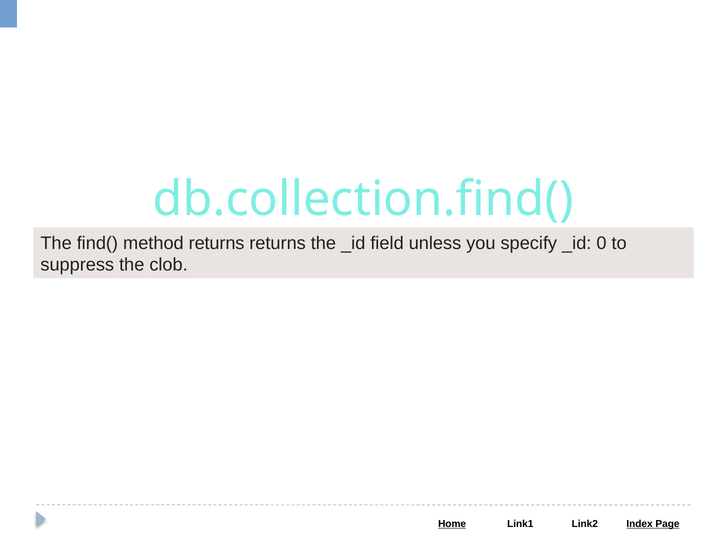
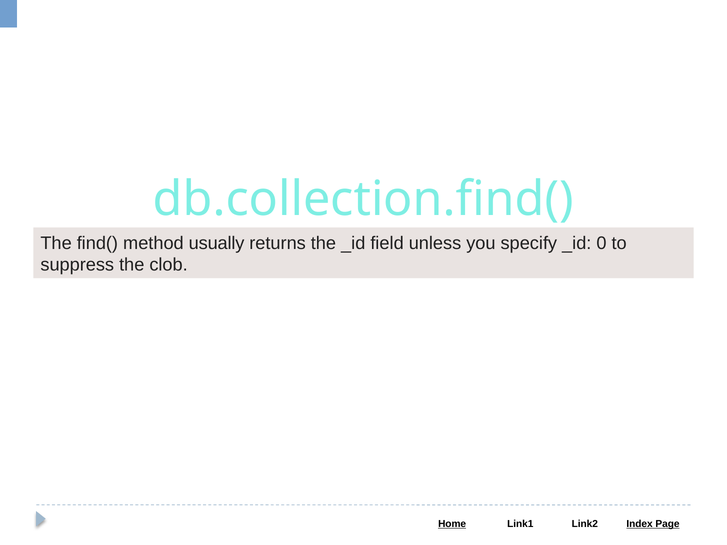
method returns: returns -> usually (217, 243)
